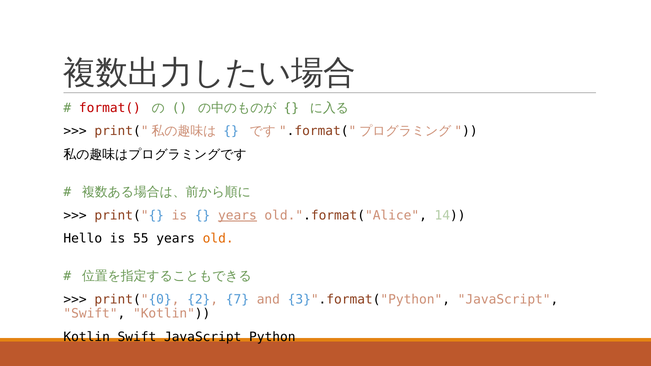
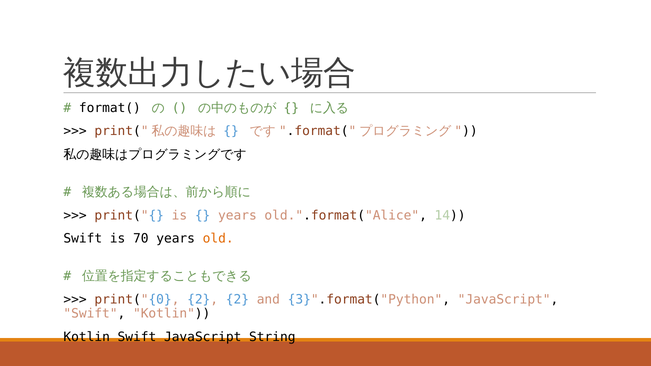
format( colour: red -> black (110, 108)
years underline: present -> none (237, 215)
Hello: Hello -> Swift (83, 239)
55: 55 -> 70 (141, 239)
2 7: 7 -> 2 (237, 300)
Python: Python -> String (272, 337)
